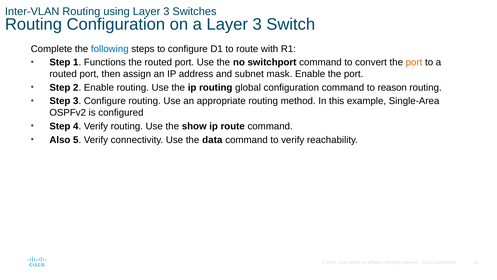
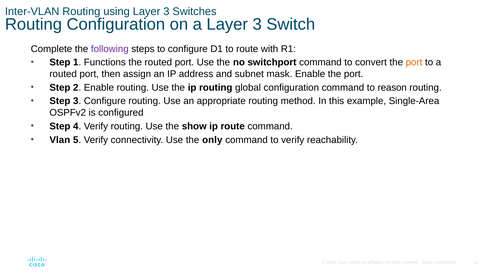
following colour: blue -> purple (110, 49)
Also: Also -> Vlan (60, 140)
data: data -> only (212, 140)
